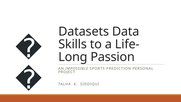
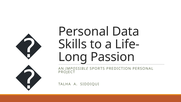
Datasets: Datasets -> Personal (84, 31)
